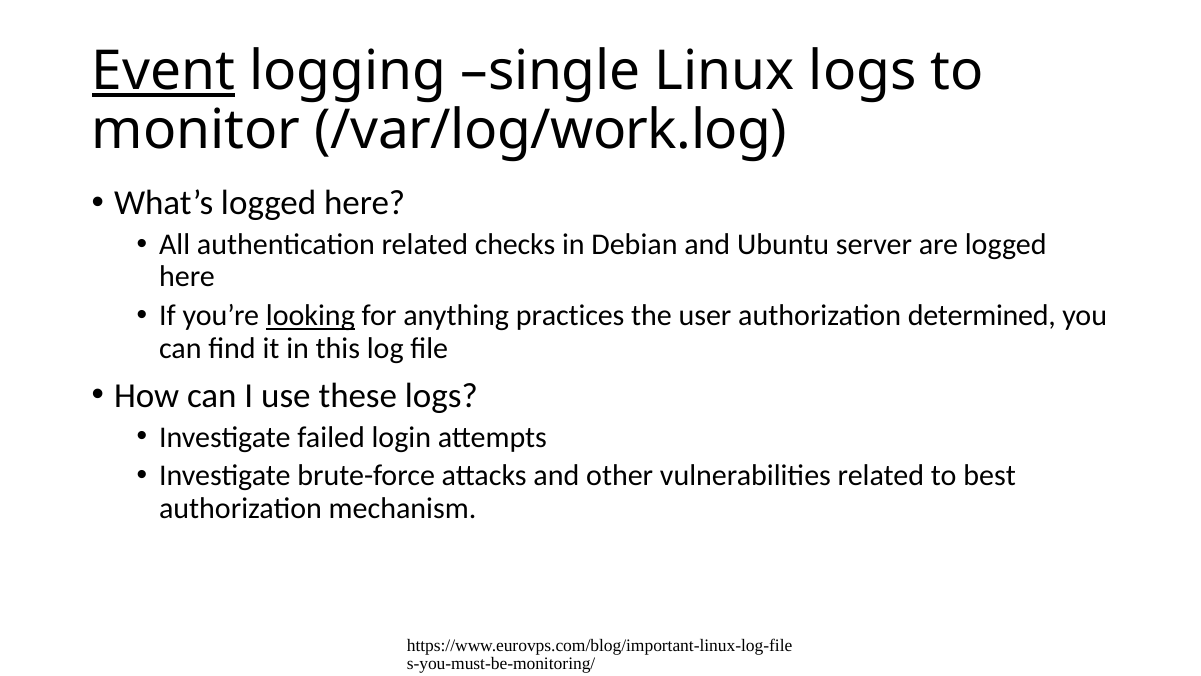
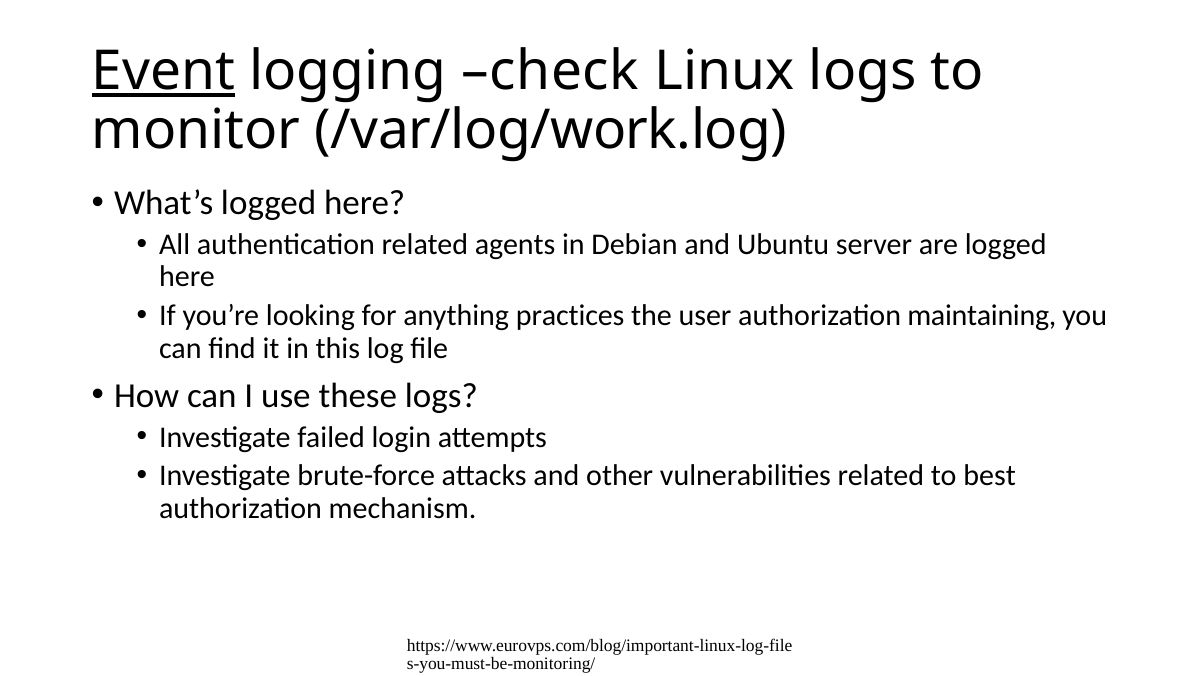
single: single -> check (550, 71)
checks: checks -> agents (515, 244)
looking underline: present -> none (310, 316)
determined: determined -> maintaining (982, 316)
